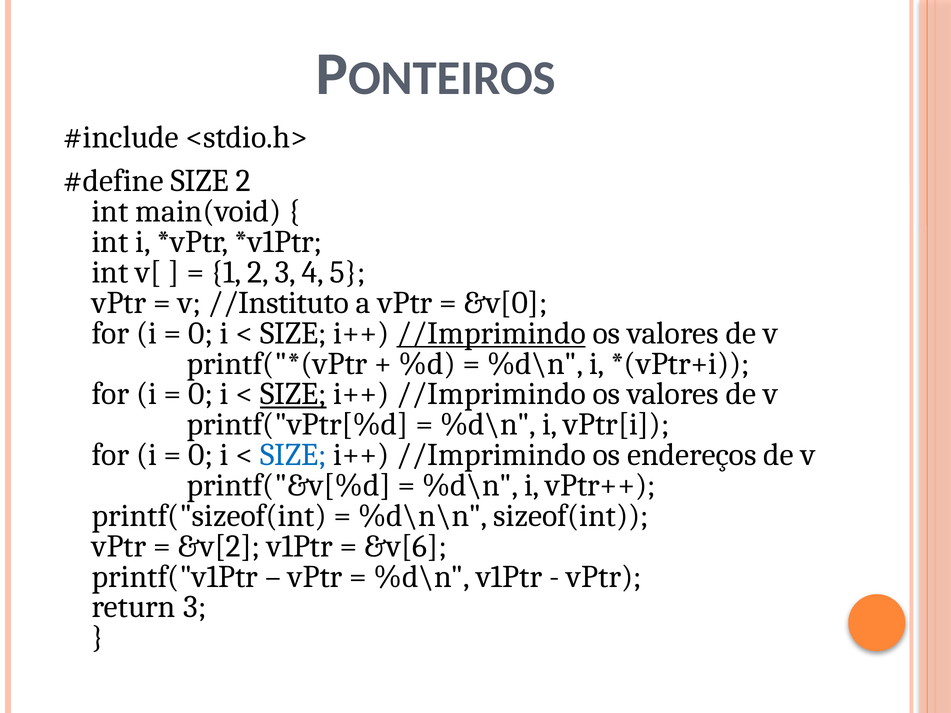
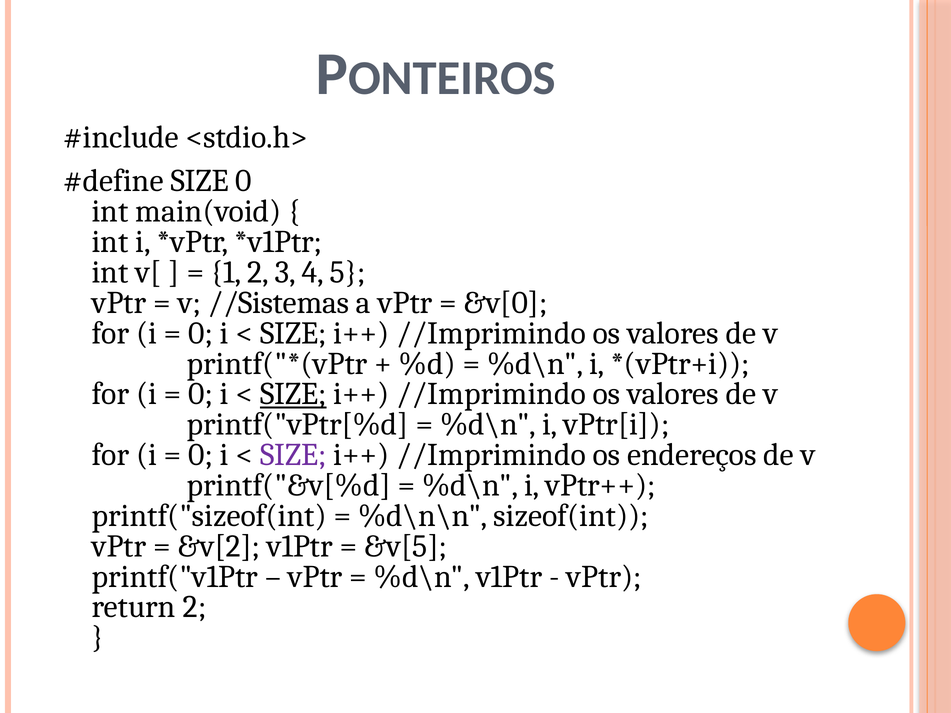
SIZE 2: 2 -> 0 (244, 181)
//Instituto: //Instituto -> //Sistemas (278, 303)
//Imprimindo underline: present -> none (491, 333)
SIZE colour: blue -> purple (293, 455)
&v[6: &v[6 -> &v[5 (406, 546)
return 3: 3 -> 2 (195, 607)
